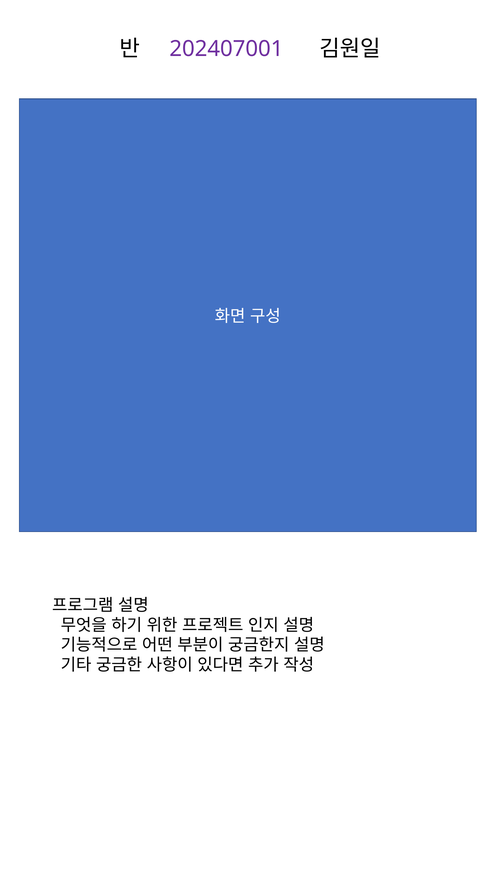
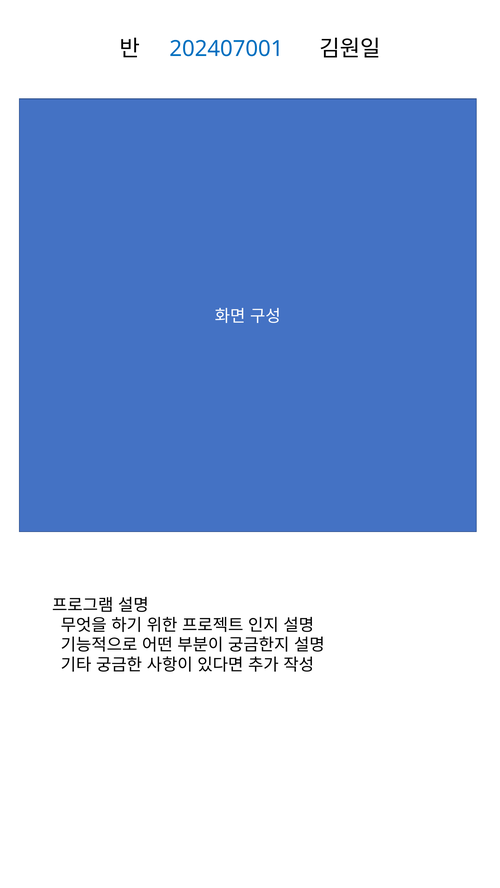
202407001 colour: purple -> blue (227, 49)
